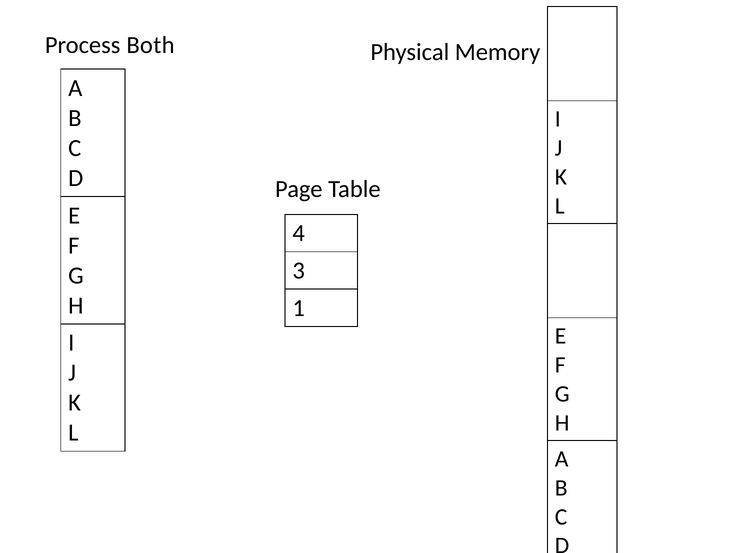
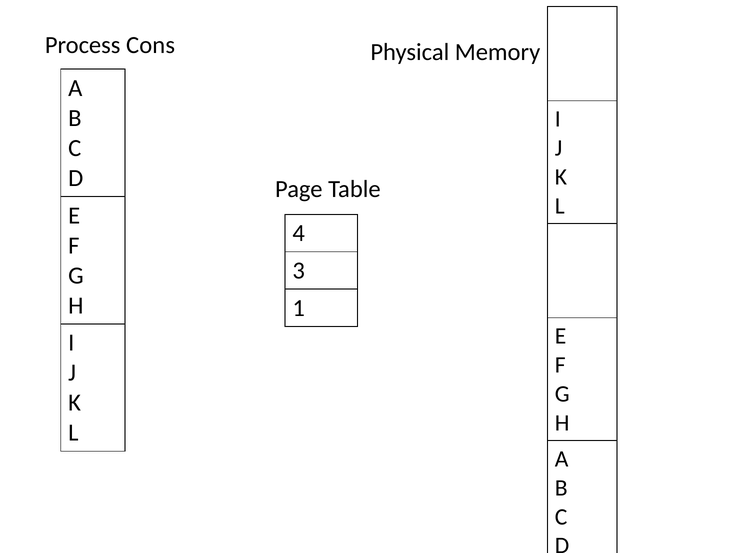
Both: Both -> Cons (151, 45)
